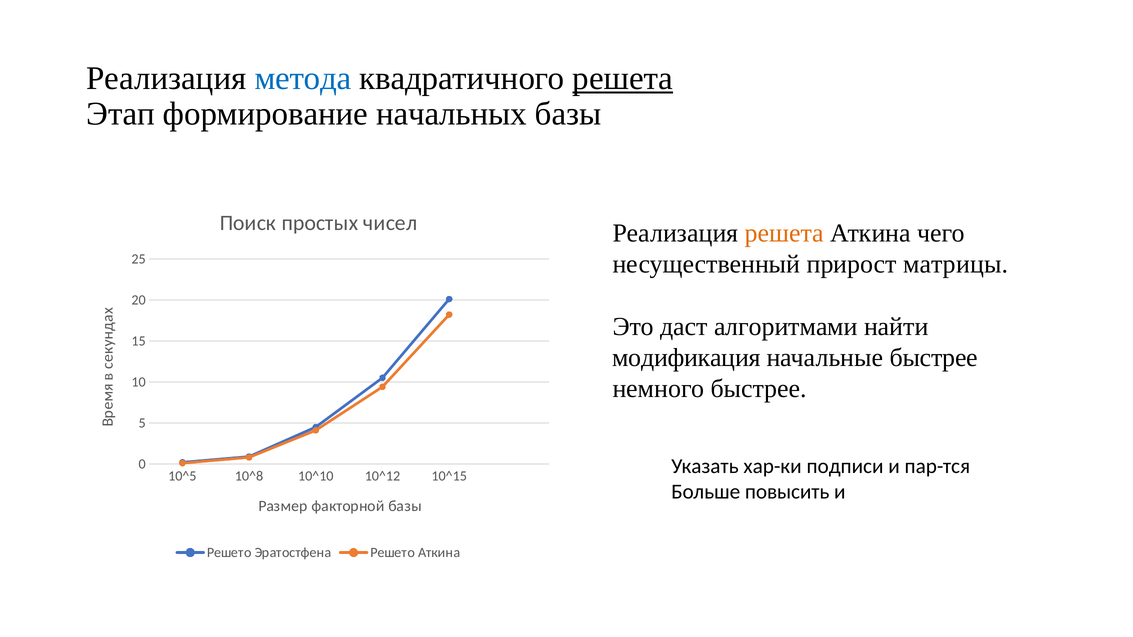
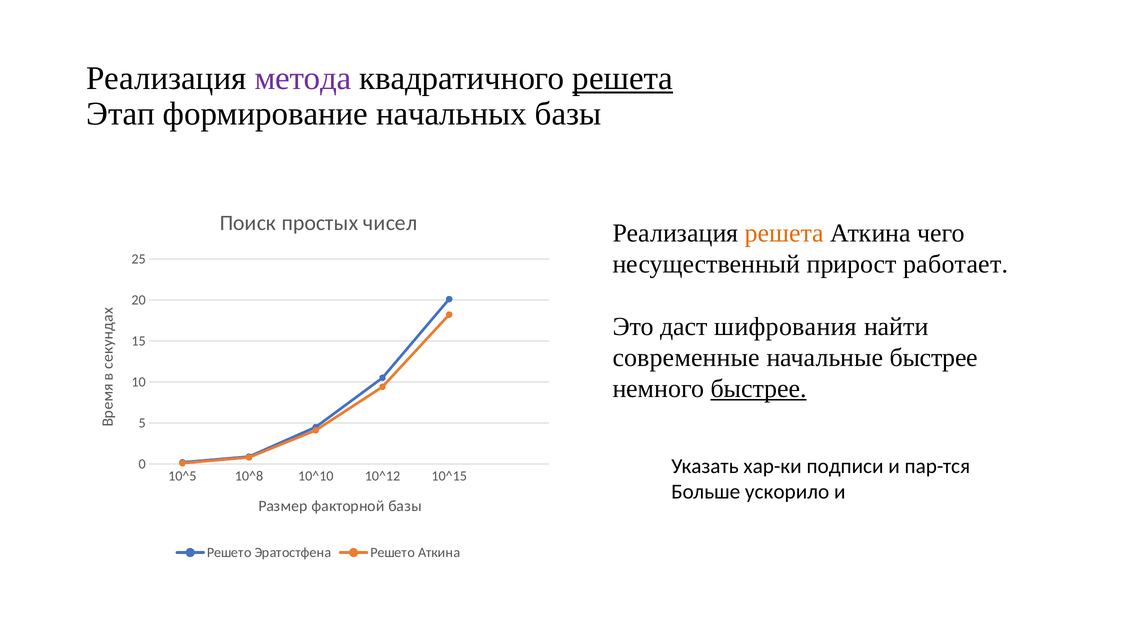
метода colour: blue -> purple (303, 78)
матрицы: матрицы -> работает (956, 264)
алгоритмами: алгоритмами -> шифрования (786, 327)
модификация: модификация -> современные (686, 358)
быстрее underline: none -> present (759, 389)
повысить: повысить -> ускорило (787, 492)
